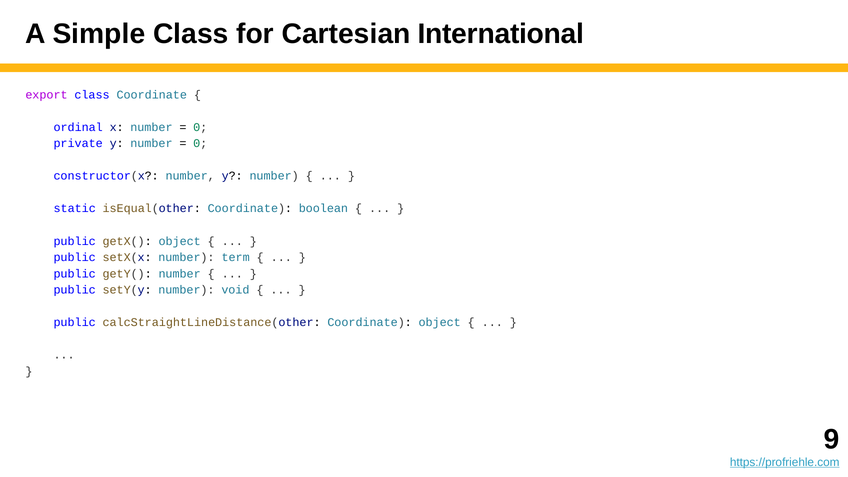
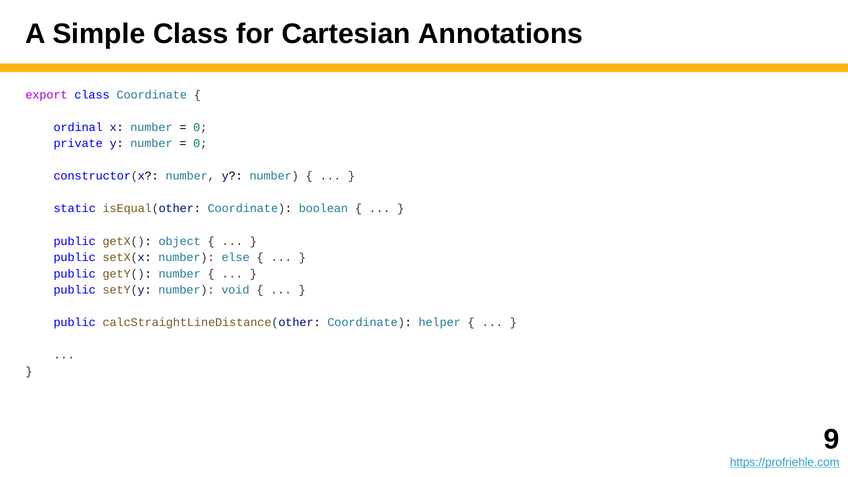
International: International -> Annotations (501, 34)
term: term -> else (236, 257)
Coordinate object: object -> helper (440, 322)
